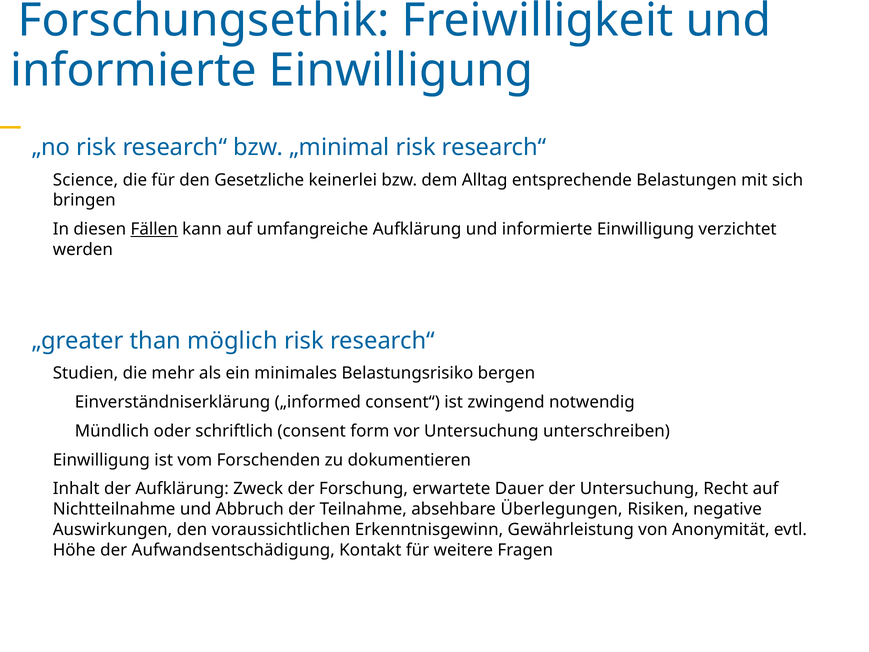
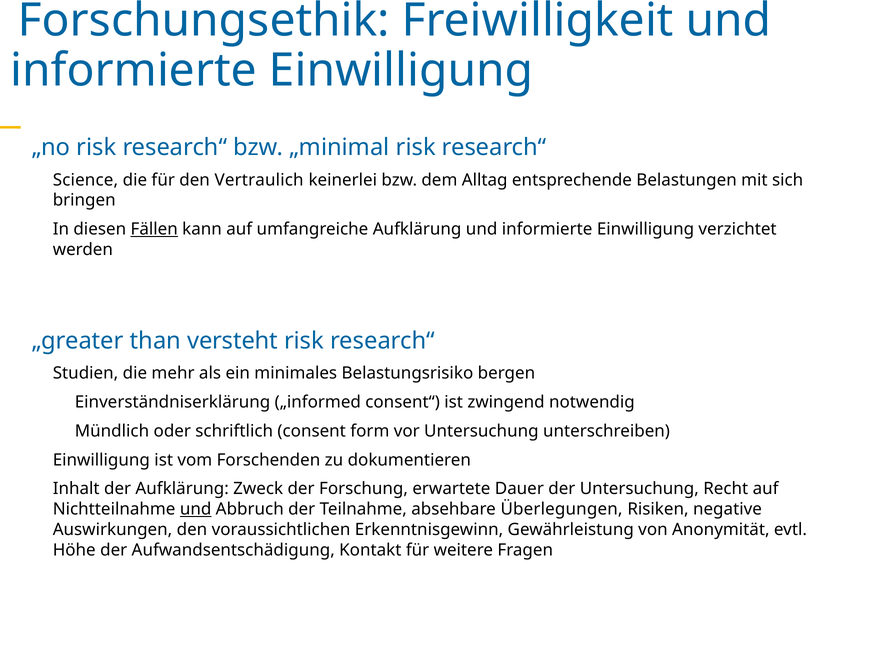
Gesetzliche: Gesetzliche -> Vertraulich (259, 180)
möglich: möglich -> versteht (233, 341)
und underline: none -> present (196, 509)
